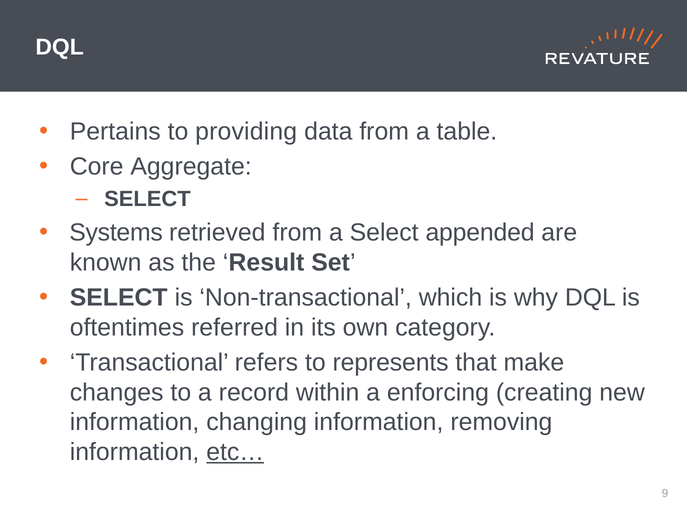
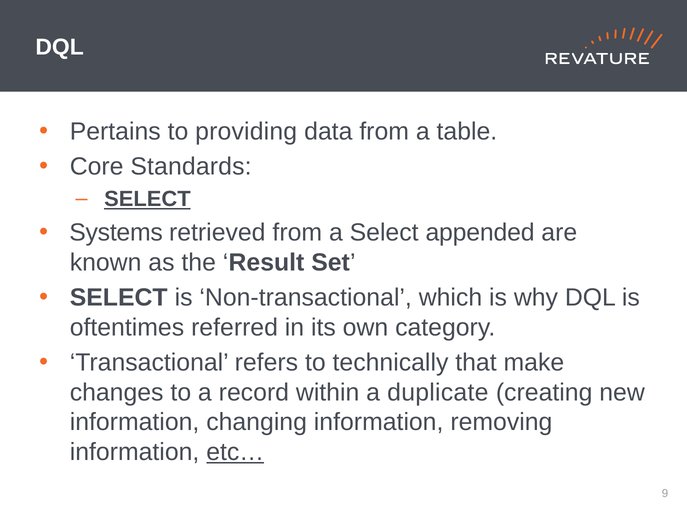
Aggregate: Aggregate -> Standards (191, 166)
SELECT underline: none -> present (147, 199)
represents: represents -> technically (390, 362)
enforcing: enforcing -> duplicate (438, 392)
